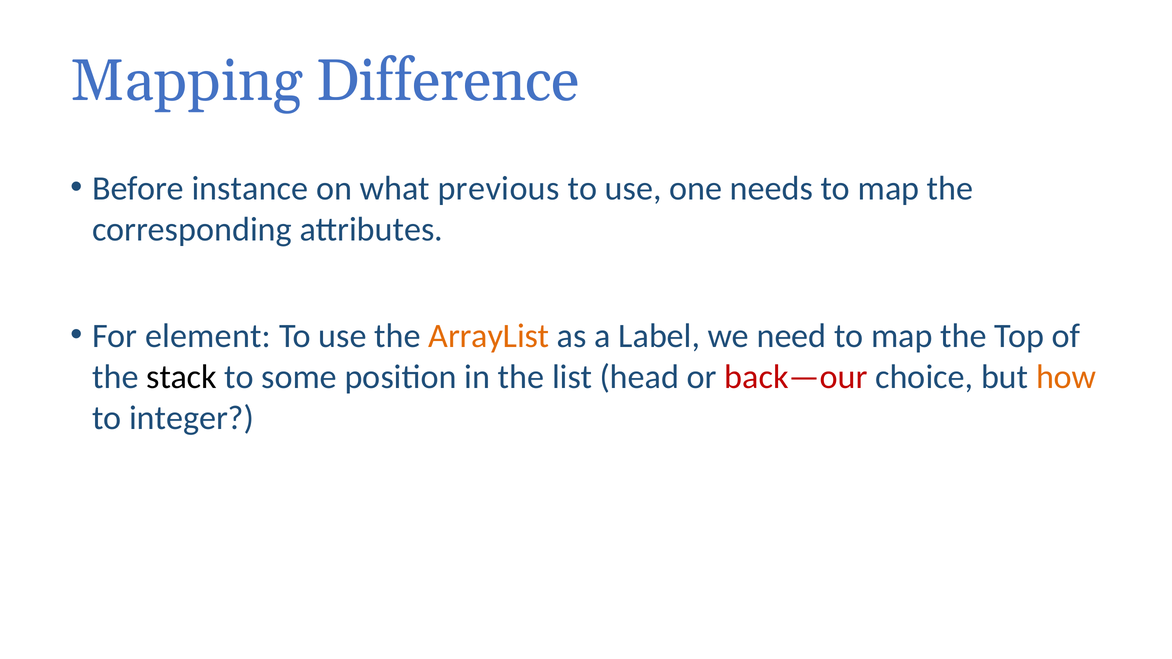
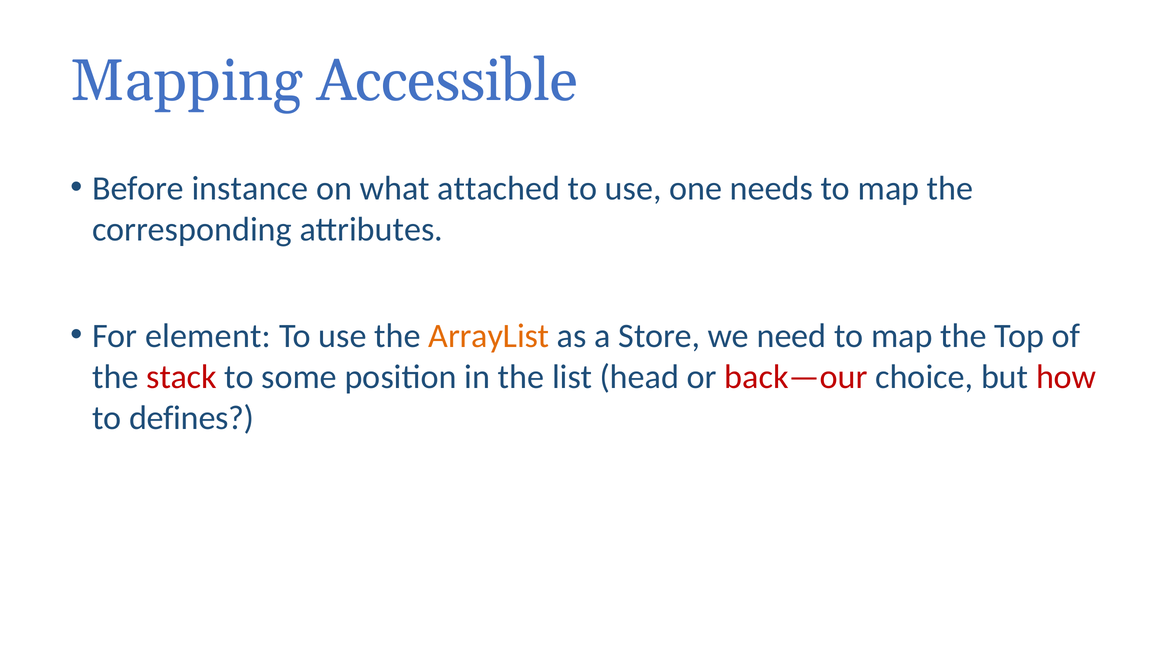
Difference: Difference -> Accessible (447, 81)
previous: previous -> attached (499, 188)
Label: Label -> Store (659, 336)
stack colour: black -> red (182, 377)
how colour: orange -> red (1066, 377)
integer: integer -> defines (192, 418)
